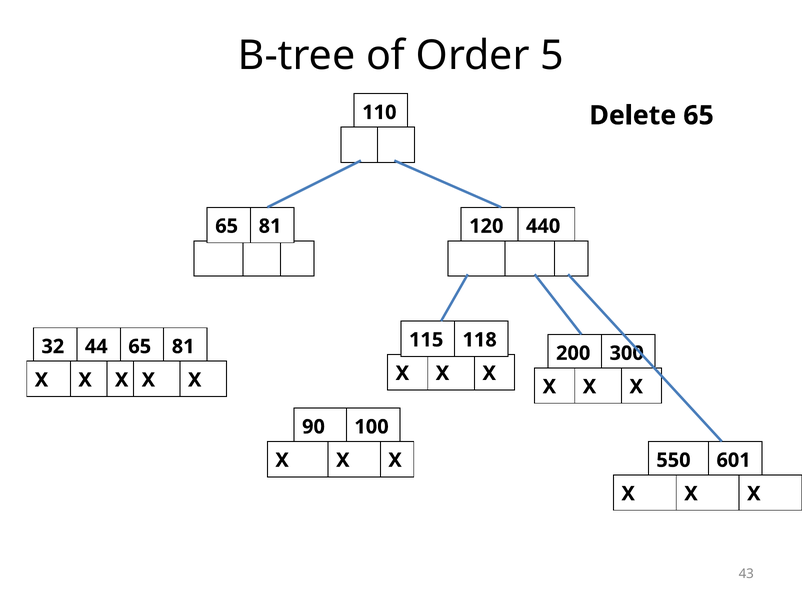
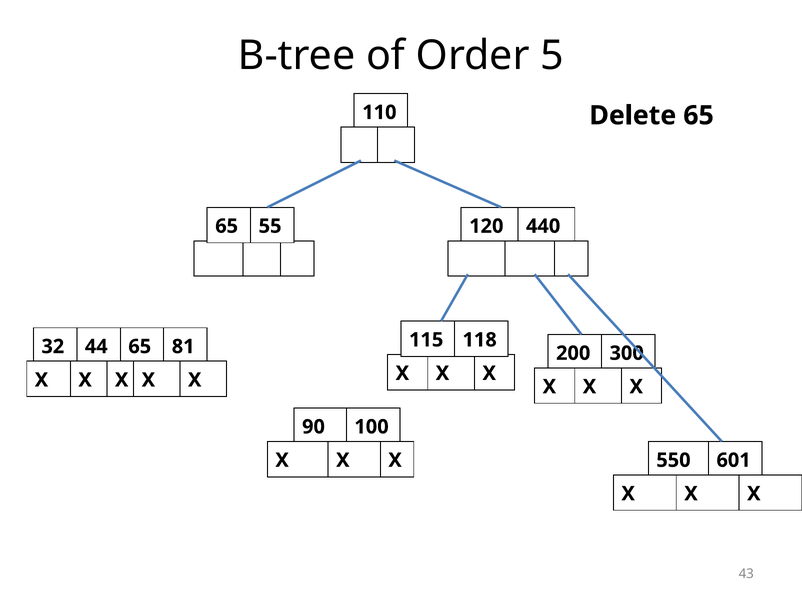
81: 81 -> 55 (270, 226)
